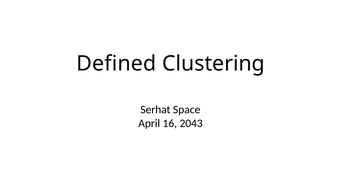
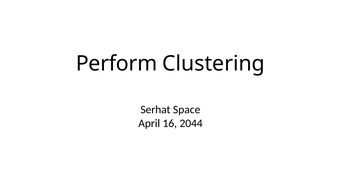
Defined: Defined -> Perform (116, 63)
2043: 2043 -> 2044 (191, 123)
